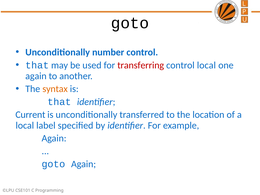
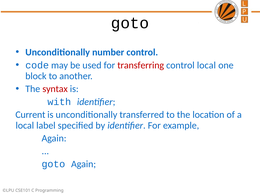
that: that -> code (37, 65)
again: again -> block (36, 76)
syntax colour: orange -> red (55, 89)
that: that -> with (59, 102)
